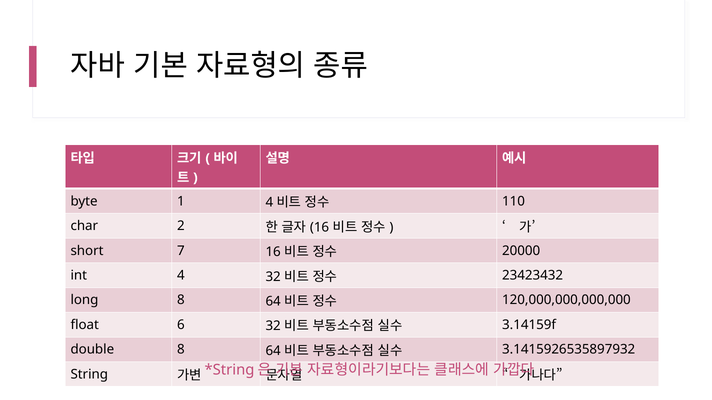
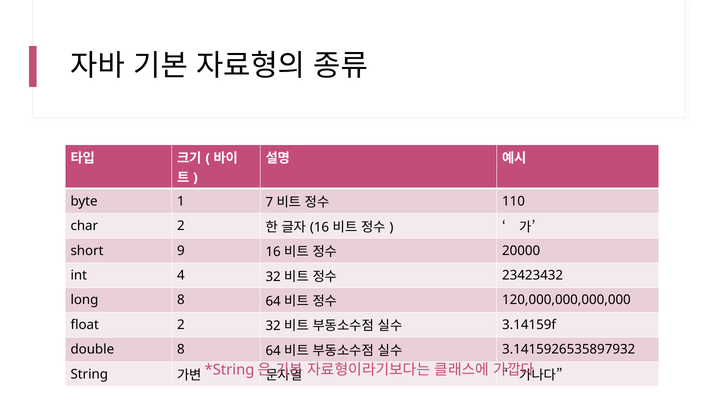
1 4: 4 -> 7 (269, 203)
7: 7 -> 9 (181, 251)
float 6: 6 -> 2 (181, 325)
